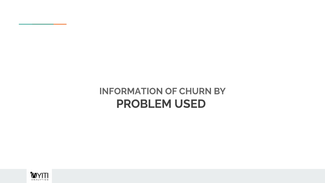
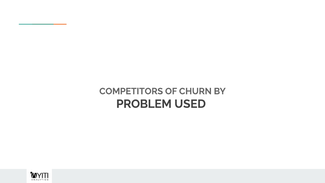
INFORMATION: INFORMATION -> COMPETITORS (131, 91)
